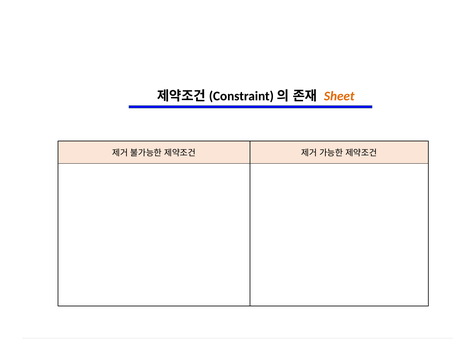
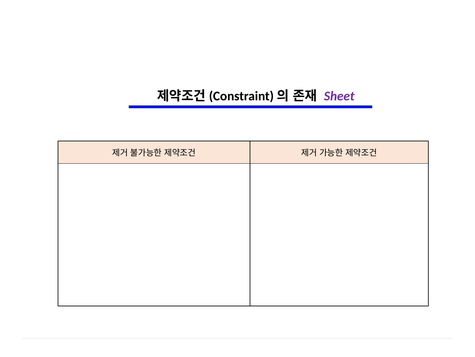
Sheet colour: orange -> purple (339, 96)
